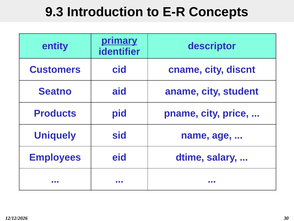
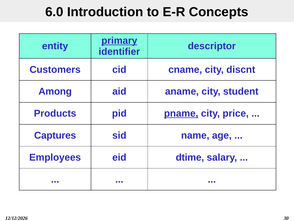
9.3: 9.3 -> 6.0 (54, 12)
Seatno: Seatno -> Among (55, 91)
pname underline: none -> present (181, 113)
Uniquely: Uniquely -> Captures (55, 135)
